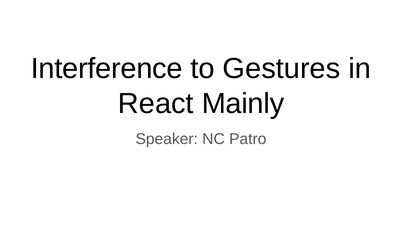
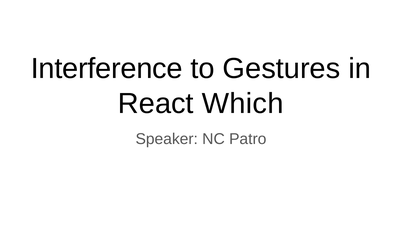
Mainly: Mainly -> Which (243, 104)
